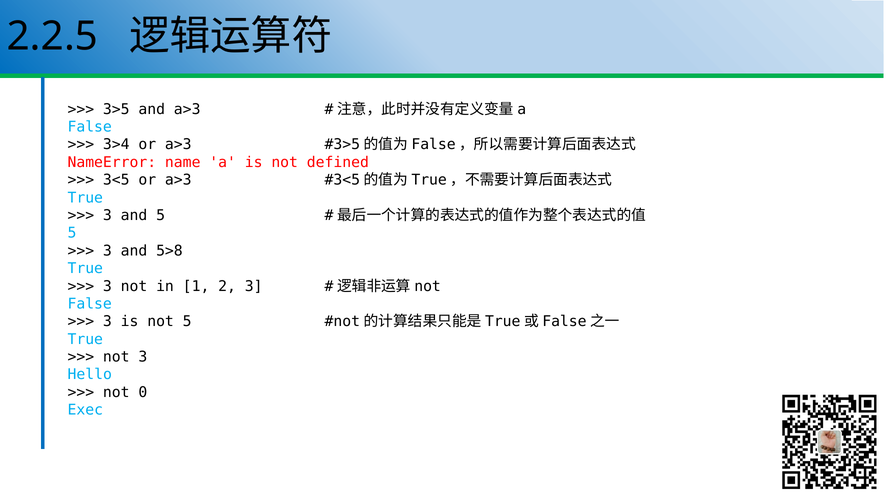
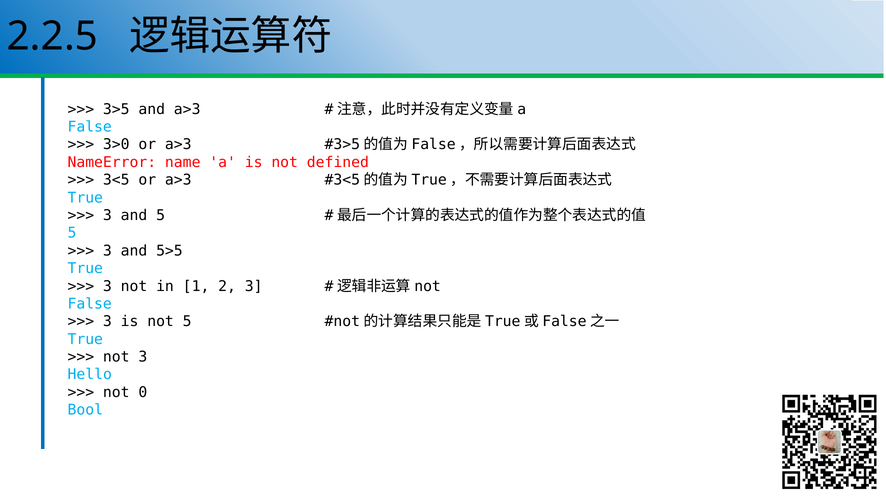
3>4: 3>4 -> 3>0 (116, 145)
5>8: 5>8 -> 5>5 (169, 251)
Exec: Exec -> Bool (85, 410)
